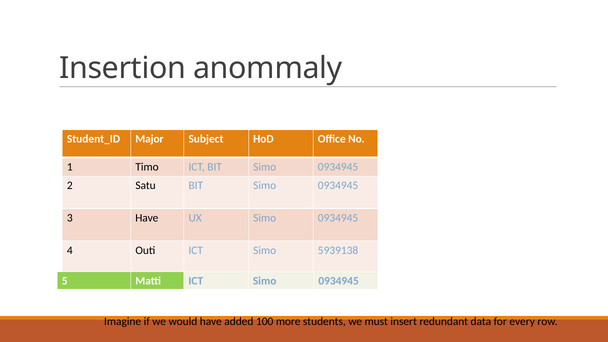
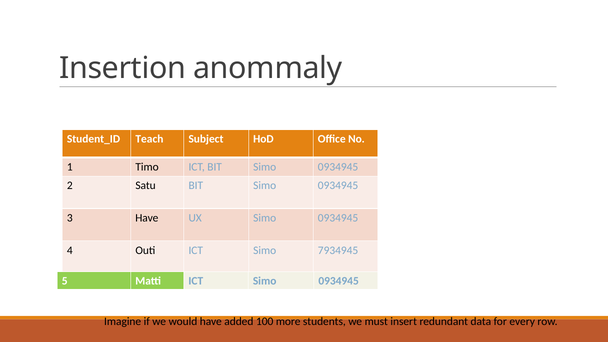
Major: Major -> Teach (149, 139)
5939138: 5939138 -> 7934945 (338, 250)
